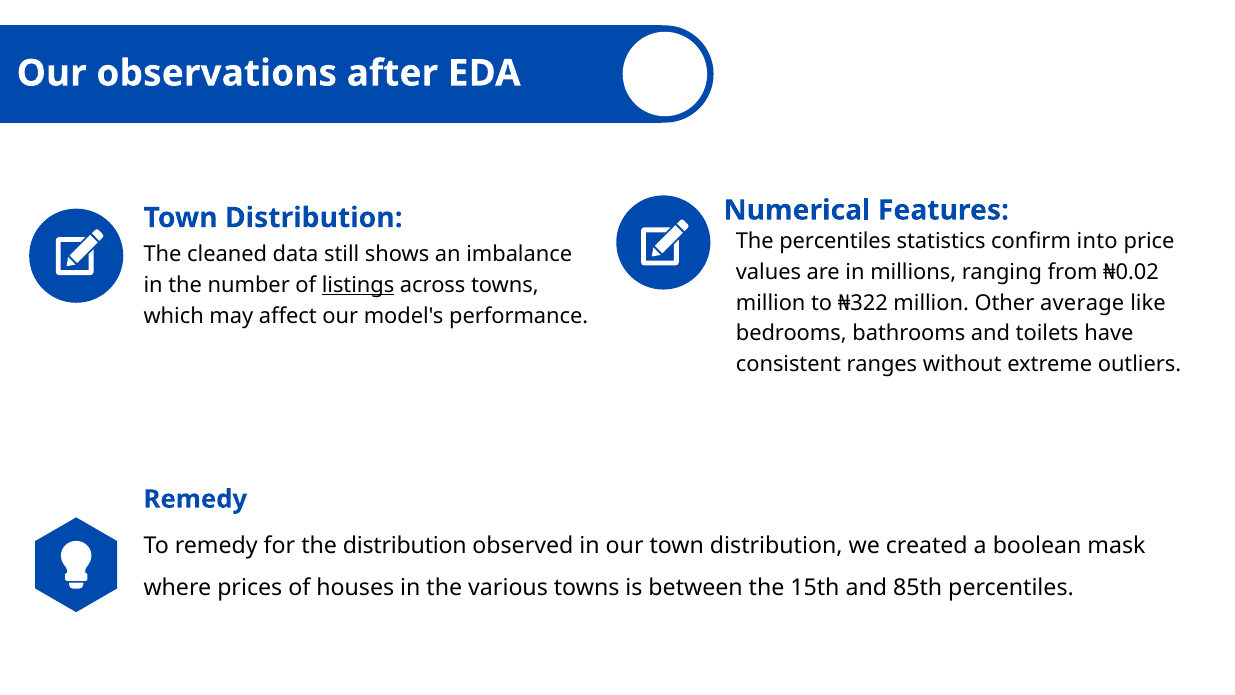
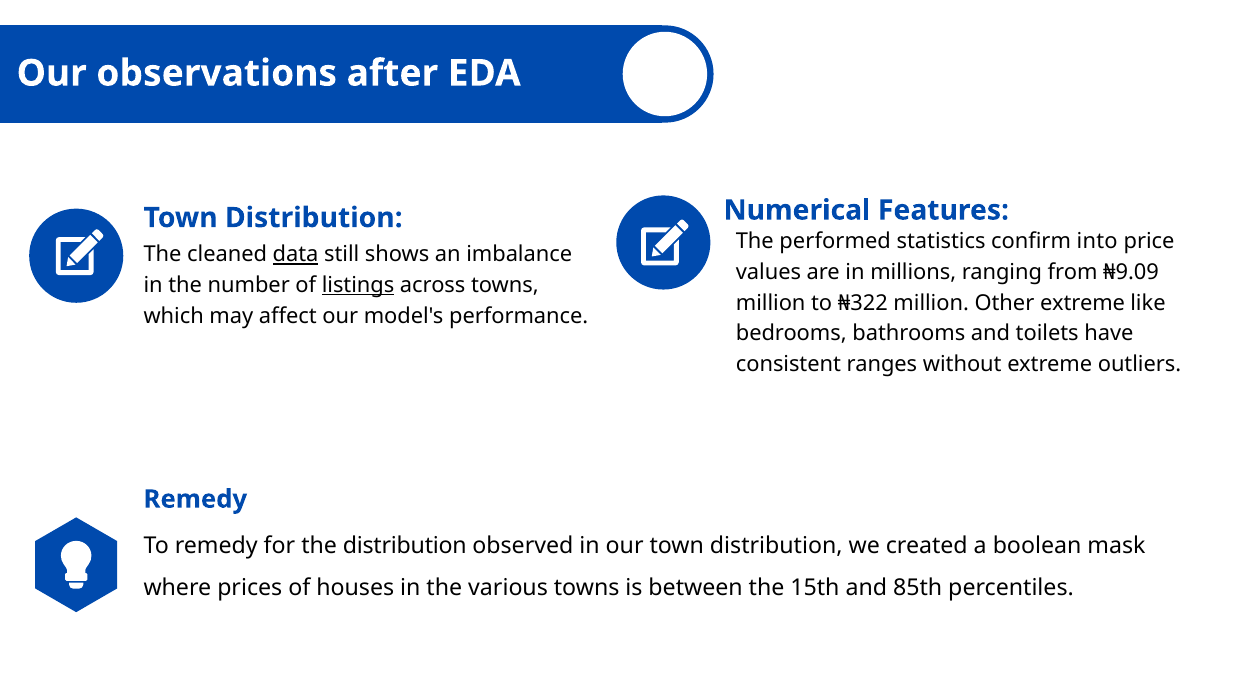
The percentiles: percentiles -> performed (835, 241)
data underline: none -> present (296, 254)
₦0.02: ₦0.02 -> ₦9.09 (1131, 272)
Other average: average -> extreme (1082, 303)
